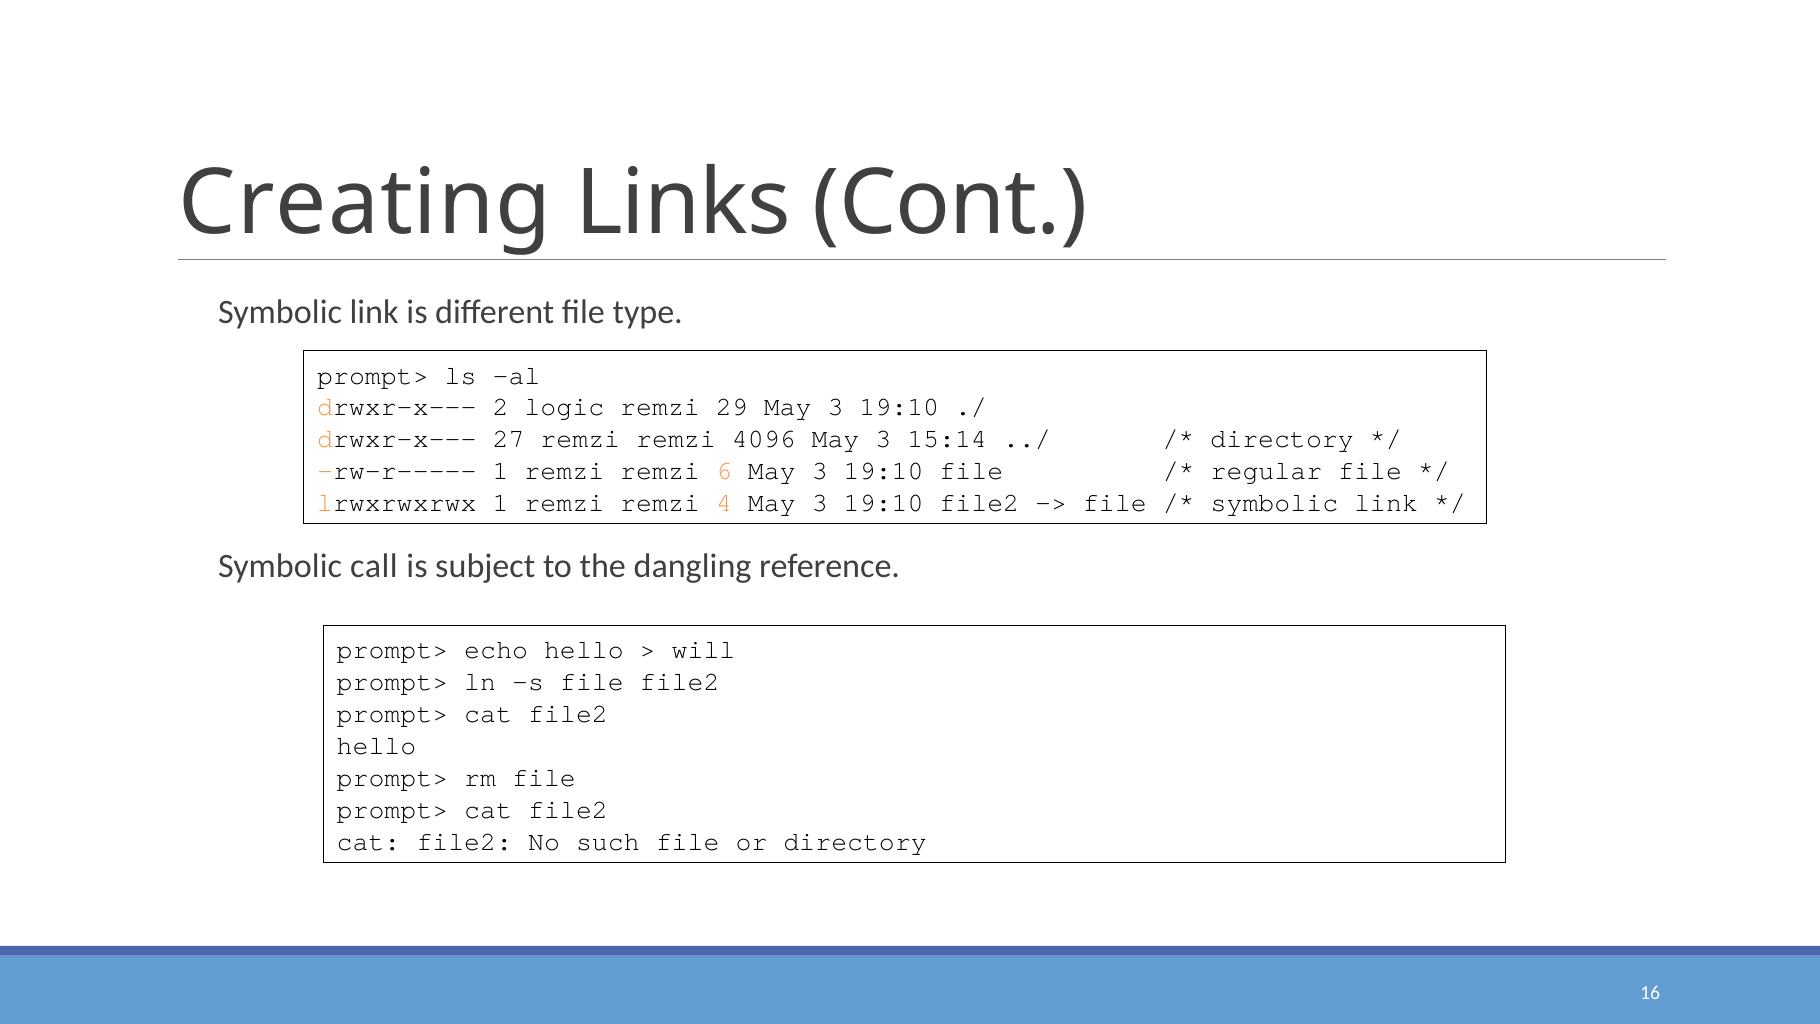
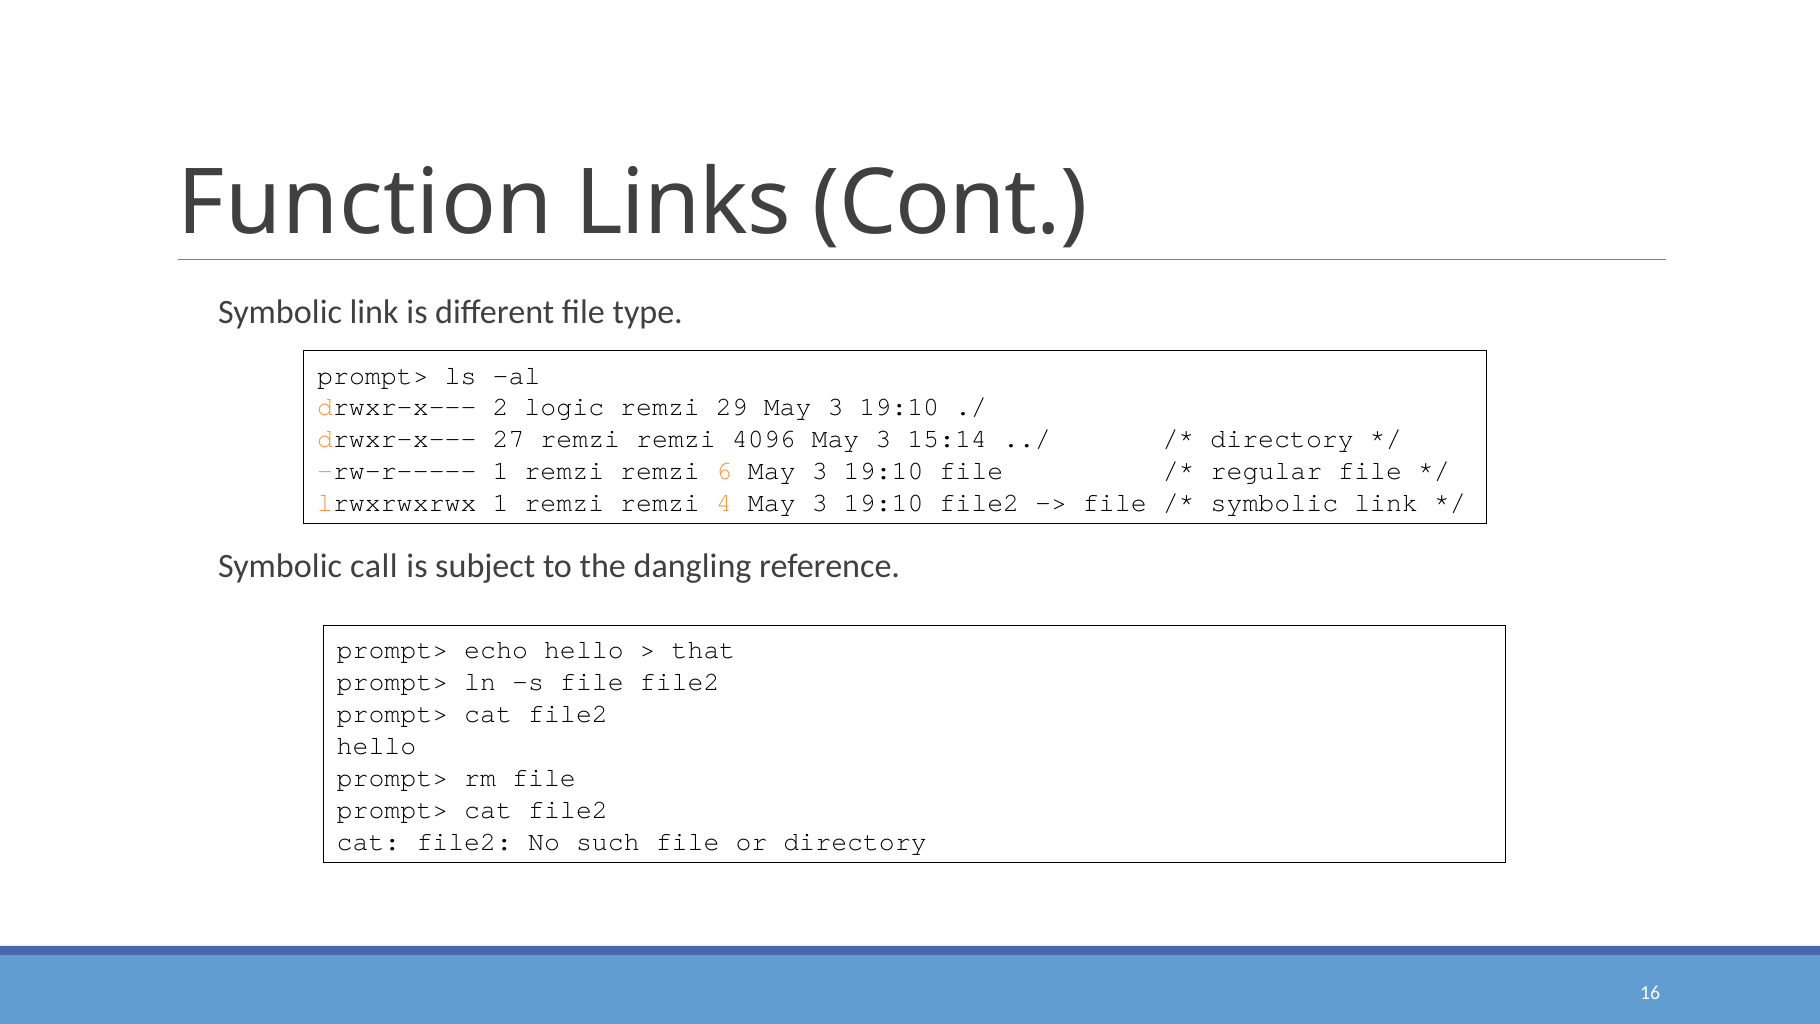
Creating: Creating -> Function (365, 204)
will: will -> that (704, 650)
